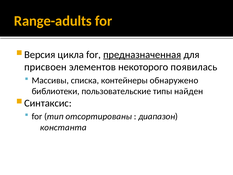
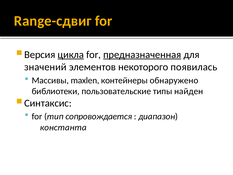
Range-adults: Range-adults -> Range-сдвиг (53, 21)
цикла underline: none -> present (71, 55)
присвоен: присвоен -> значений (45, 67)
списка: списка -> maxlen (85, 80)
отсортированы: отсортированы -> сопровождается (99, 116)
